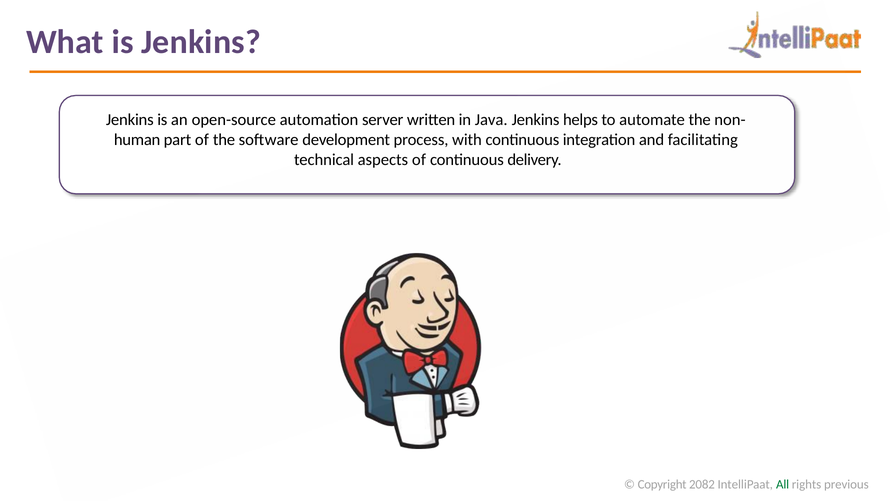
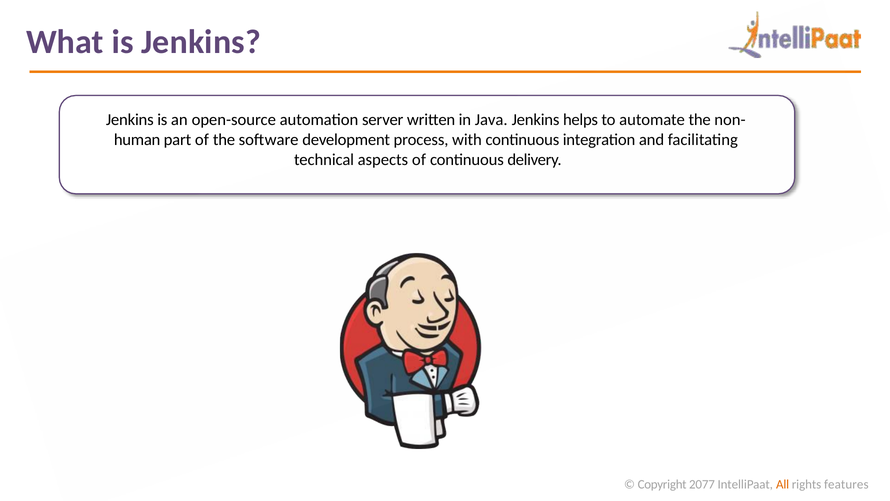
2082: 2082 -> 2077 (702, 484)
All colour: green -> orange (783, 484)
previous: previous -> features (846, 484)
